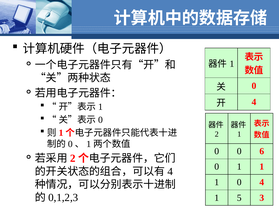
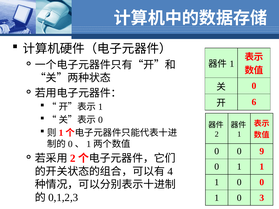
4: 4 -> 6 (254, 102)
6: 6 -> 9 (262, 152)
1 0 4: 4 -> 0 (262, 182)
5: 5 -> 0 (239, 198)
